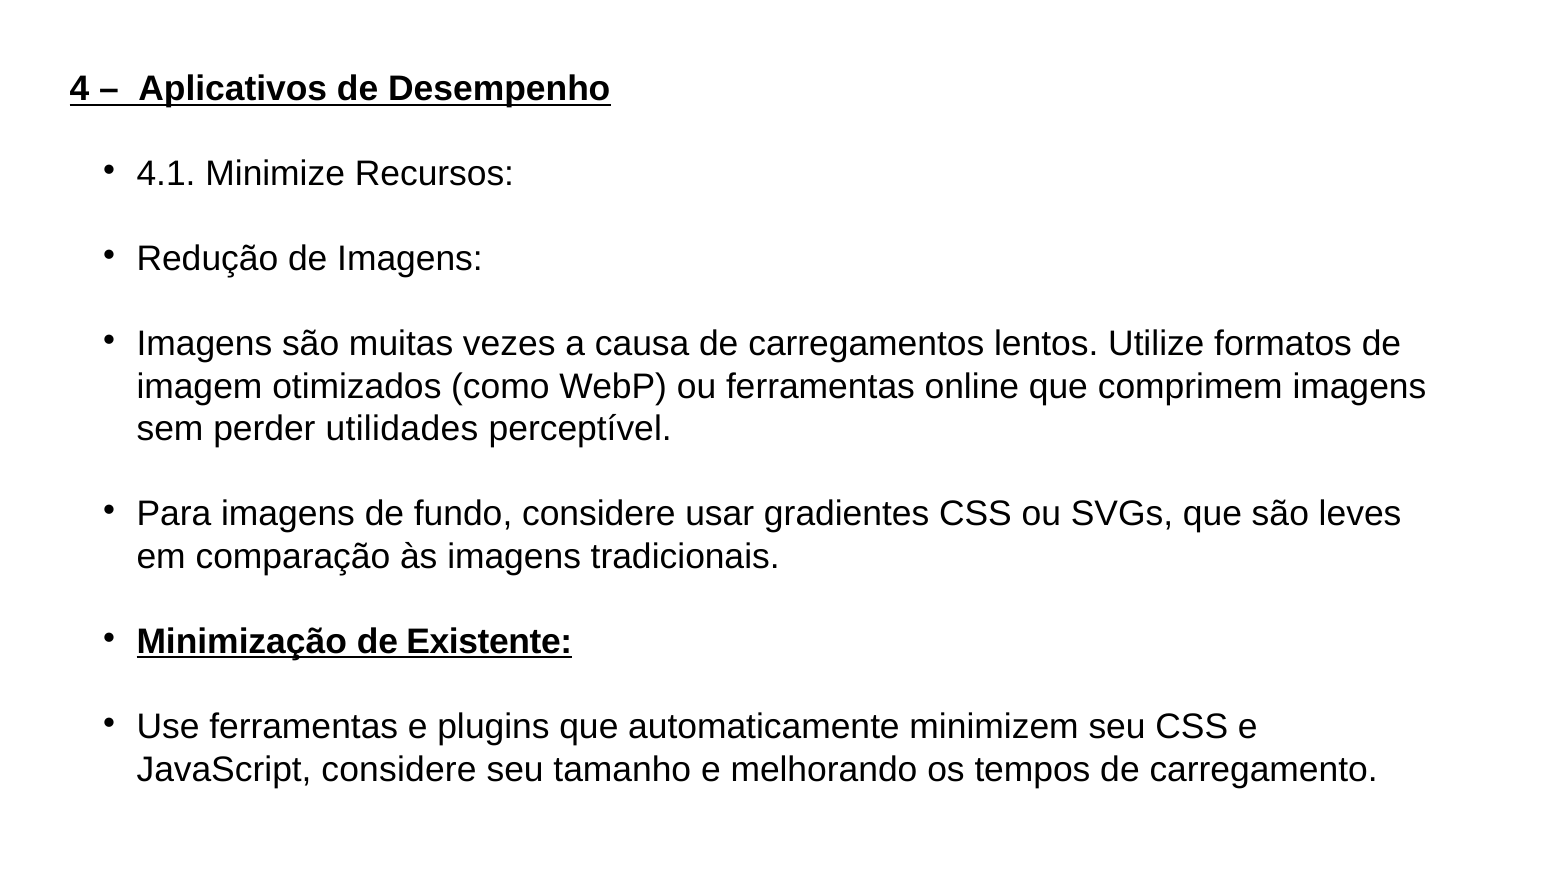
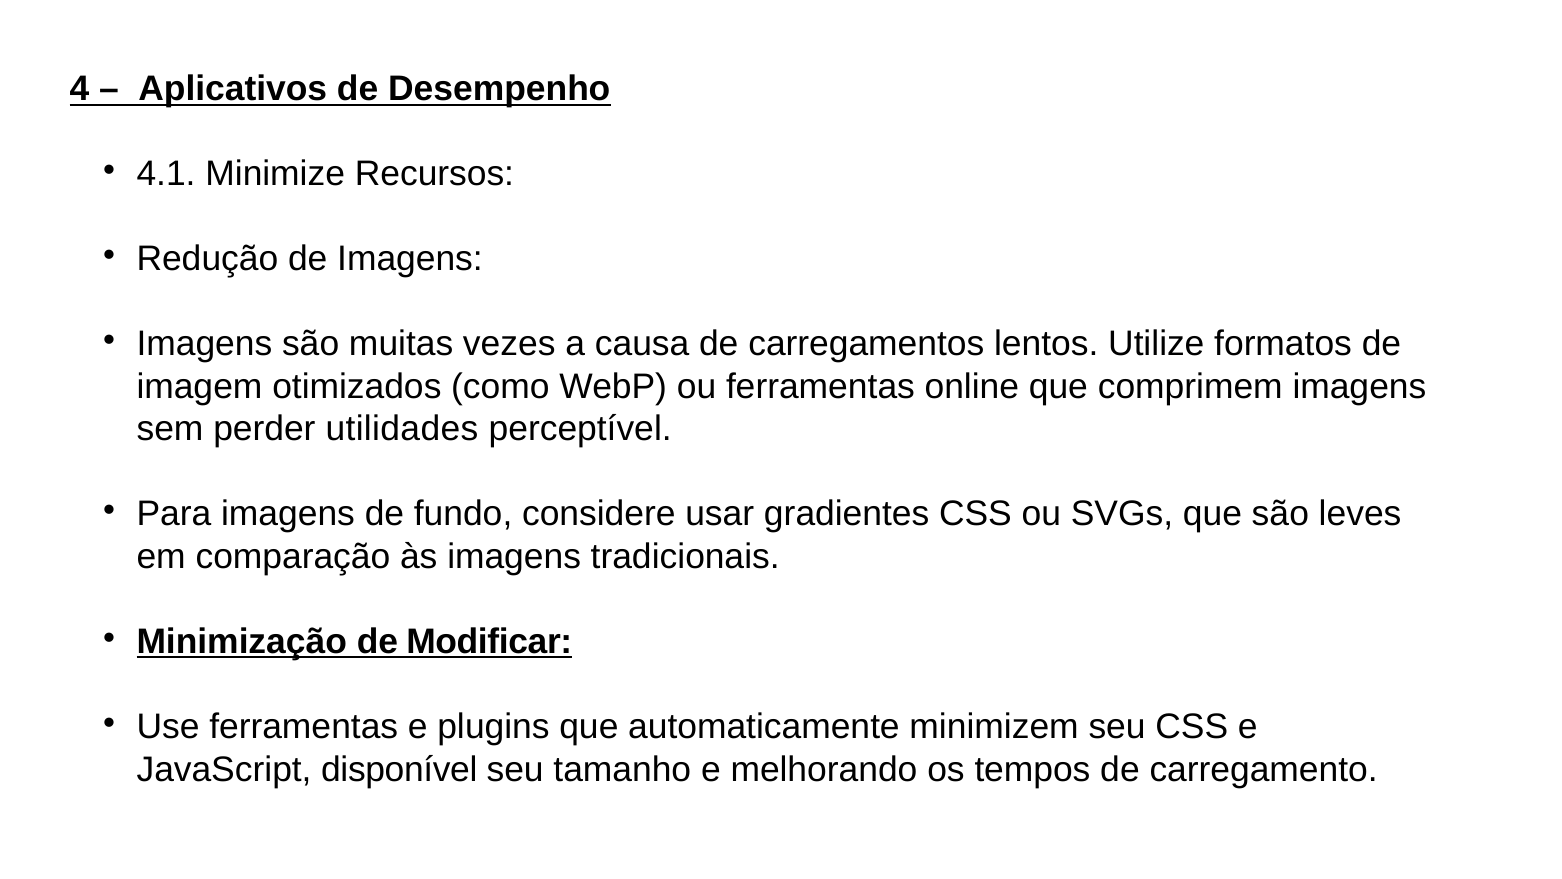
Existente: Existente -> Modificar (489, 642)
JavaScript considere: considere -> disponível (399, 769)
